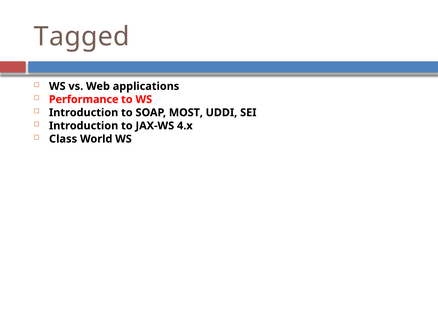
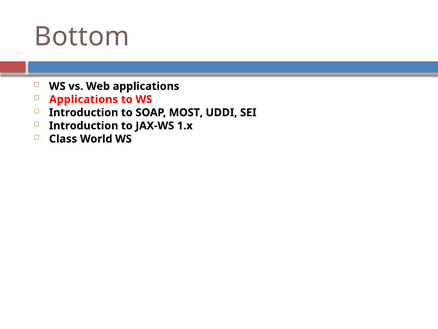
Tagged: Tagged -> Bottom (82, 37)
Performance: Performance -> Applications (84, 99)
4.x: 4.x -> 1.x (185, 126)
